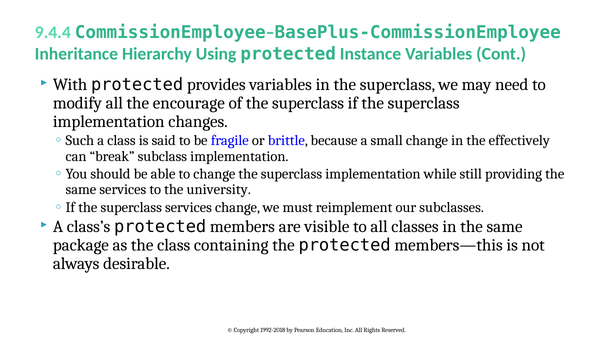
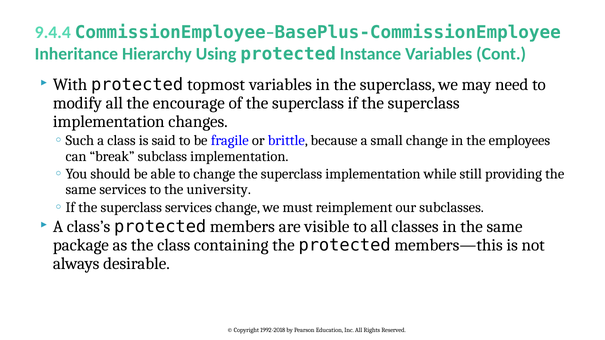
provides: provides -> topmost (216, 85)
effectively: effectively -> employees (519, 141)
